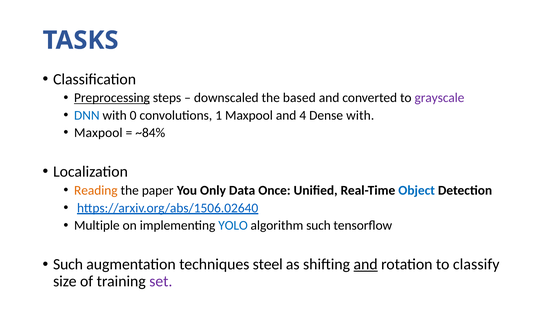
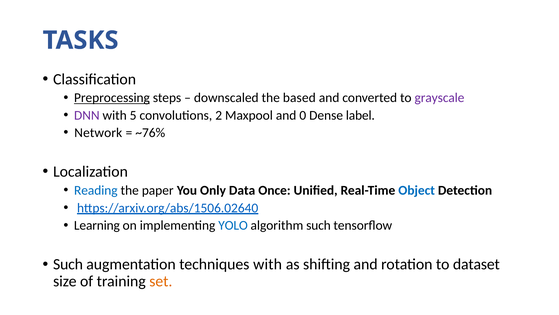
DNN colour: blue -> purple (87, 115)
0: 0 -> 5 (133, 115)
1: 1 -> 2 (219, 115)
4: 4 -> 0 (303, 115)
Dense with: with -> label (360, 115)
Maxpool: Maxpool -> Network (98, 132)
~84%: ~84% -> ~76% (150, 132)
Reading colour: orange -> blue (96, 190)
Multiple: Multiple -> Learning (97, 225)
techniques steel: steel -> with (268, 264)
and underline: present -> none (366, 264)
classify: classify -> dataset (476, 264)
set colour: purple -> orange (161, 281)
